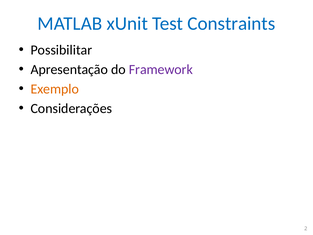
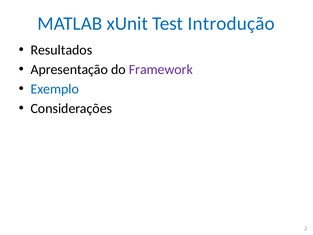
Constraints: Constraints -> Introdução (231, 24)
Possibilitar: Possibilitar -> Resultados (61, 50)
Exemplo colour: orange -> blue (55, 89)
